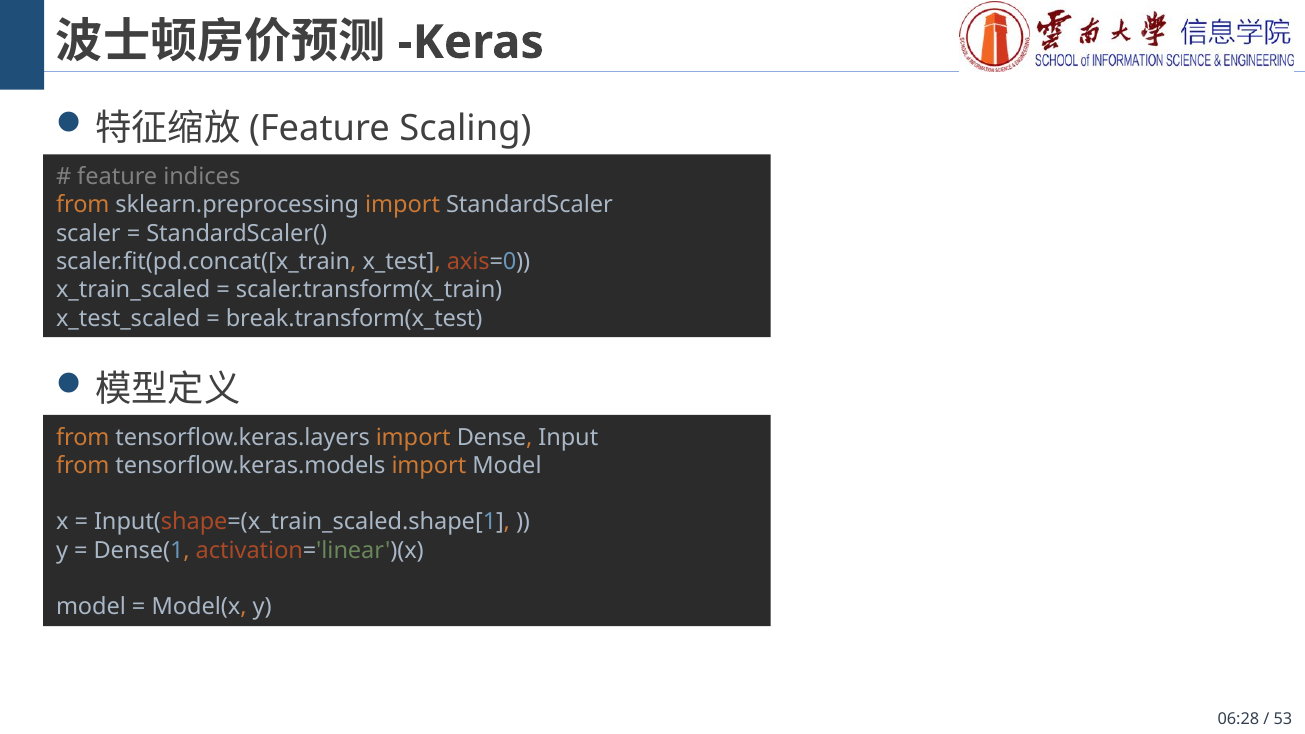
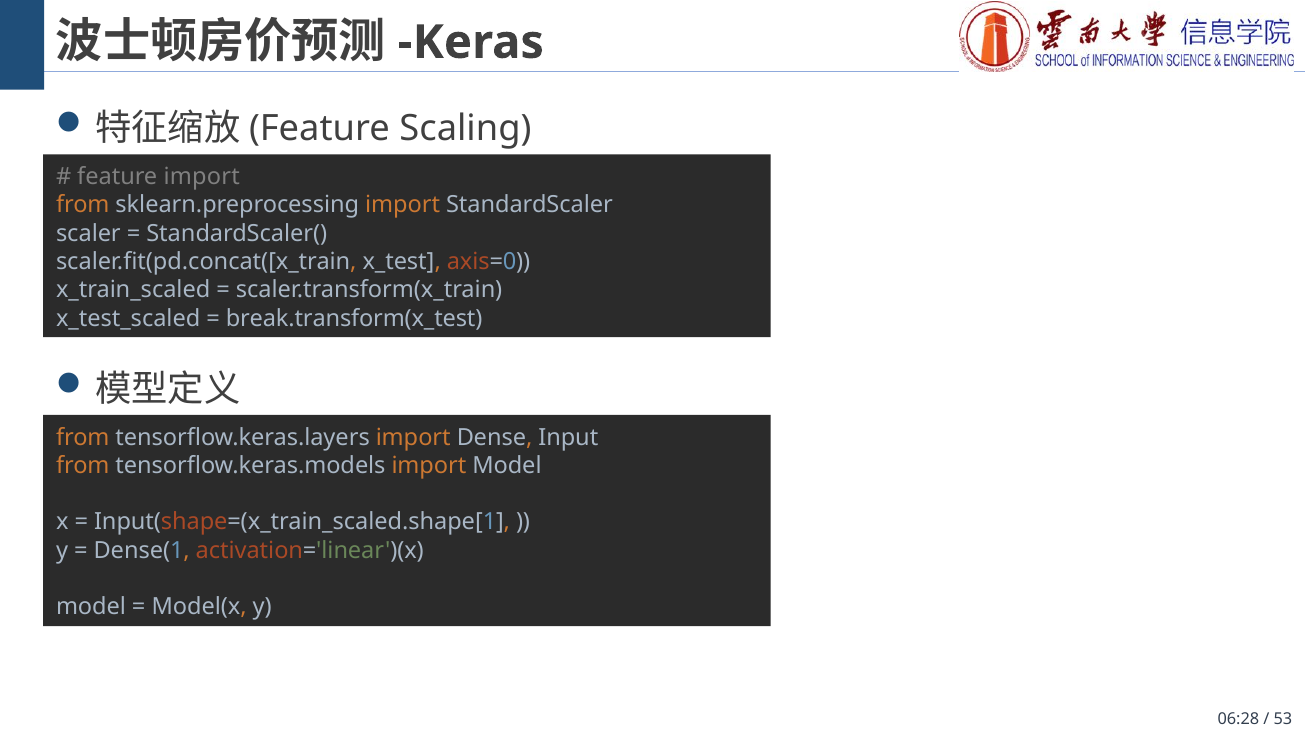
feature indices: indices -> import (202, 177)
